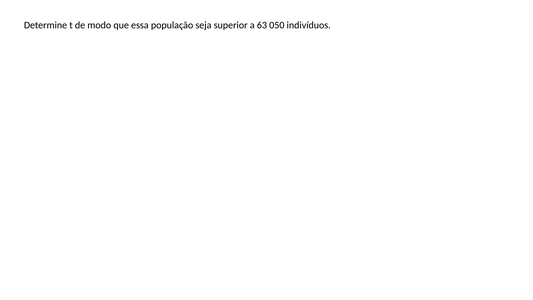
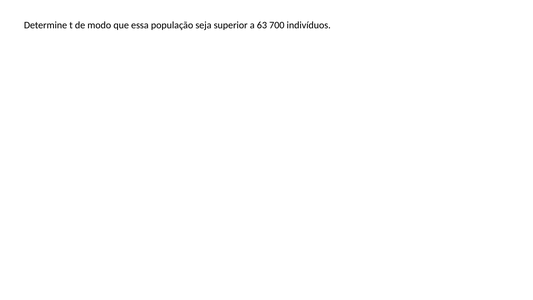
050: 050 -> 700 (277, 25)
